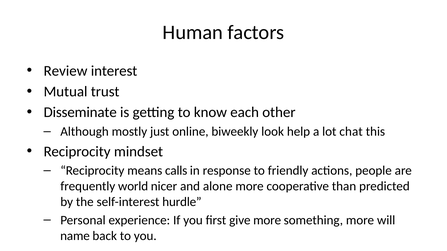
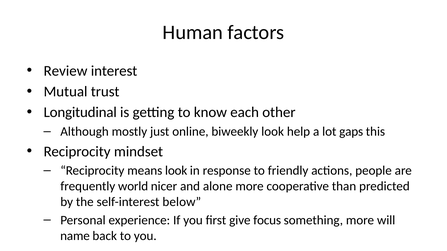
Disseminate: Disseminate -> Longitudinal (80, 113)
chat: chat -> gaps (351, 132)
means calls: calls -> look (176, 171)
hurdle: hurdle -> below (182, 202)
give more: more -> focus (267, 220)
